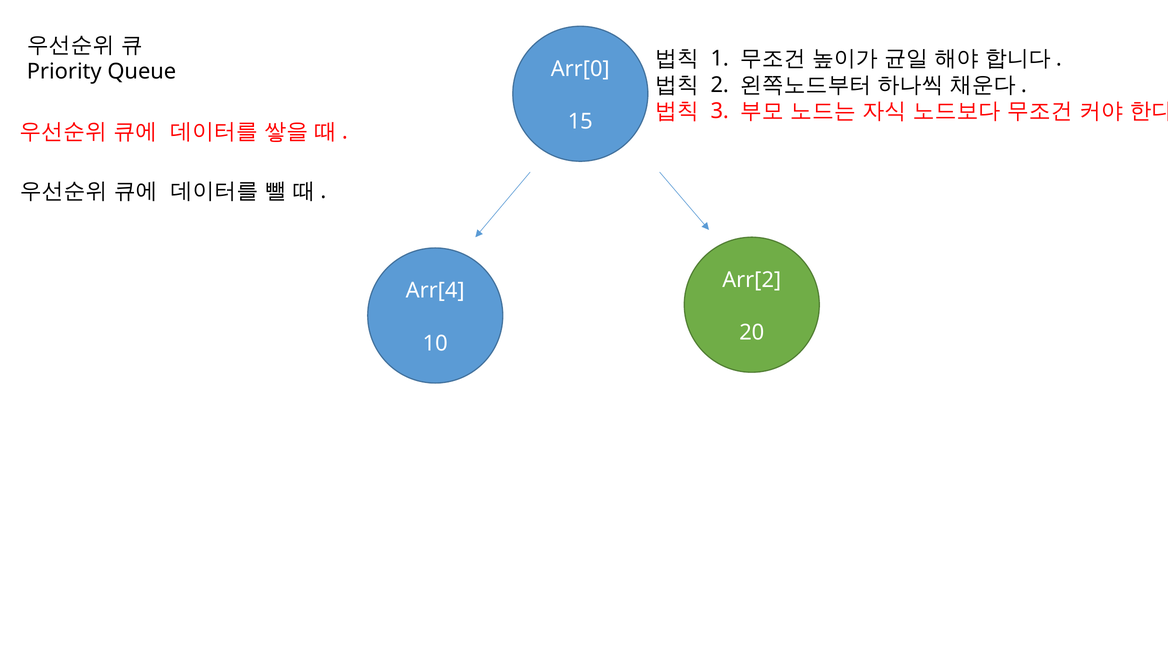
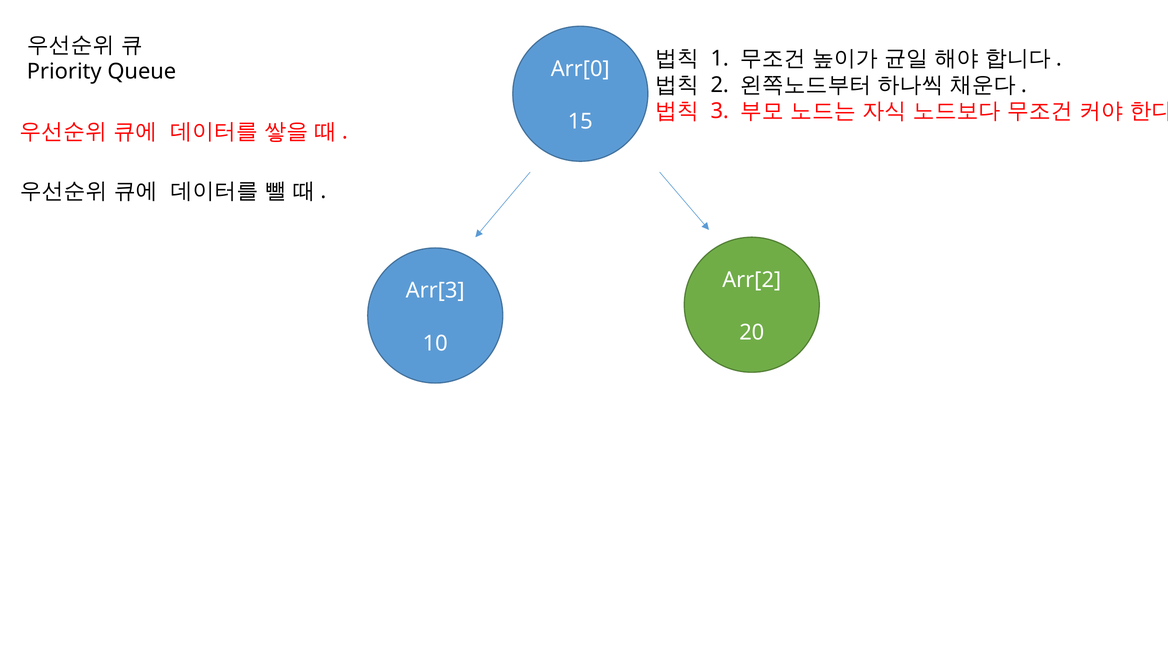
Arr[4: Arr[4 -> Arr[3 (435, 291)
